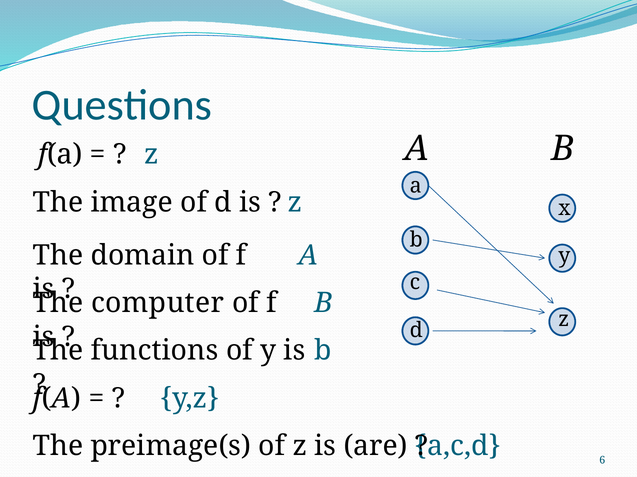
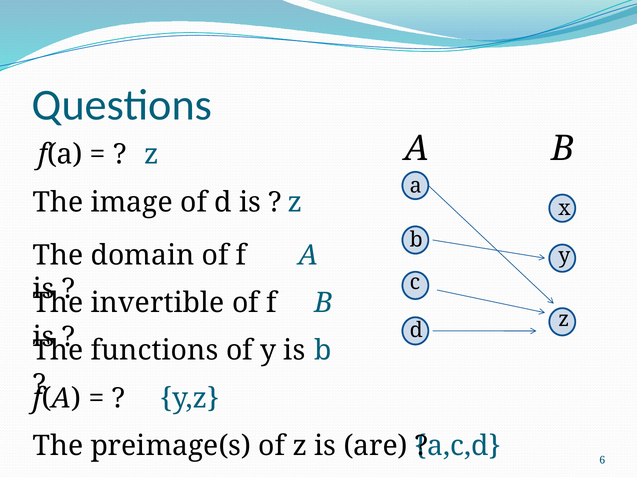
computer: computer -> invertible (158, 303)
